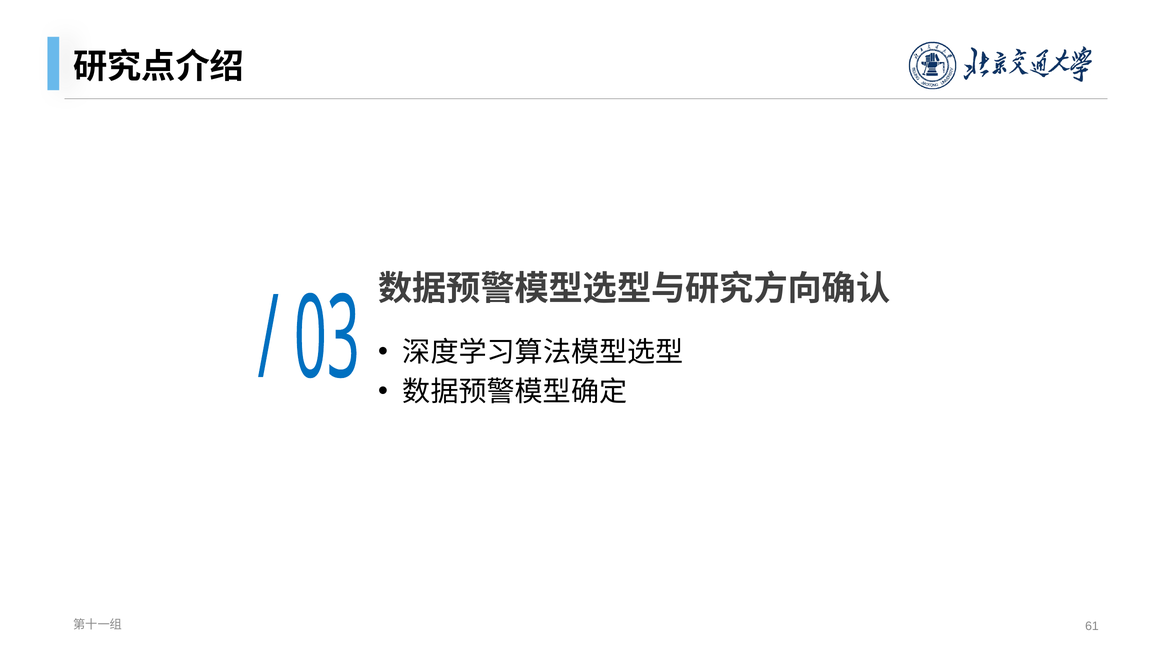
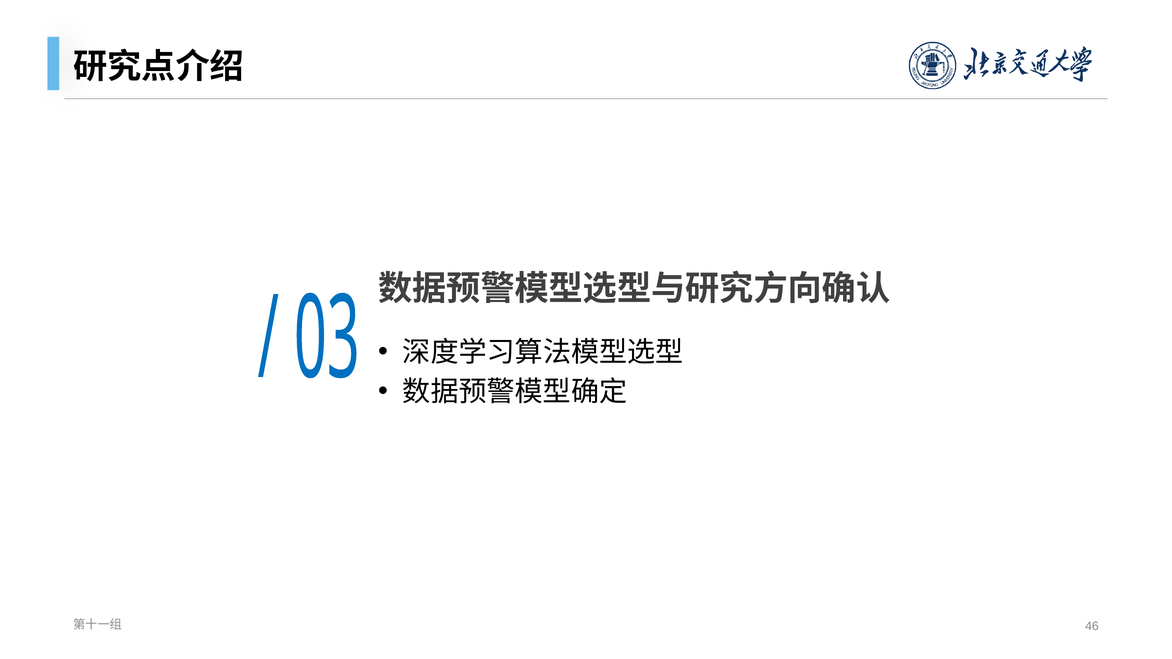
61: 61 -> 46 (1092, 626)
